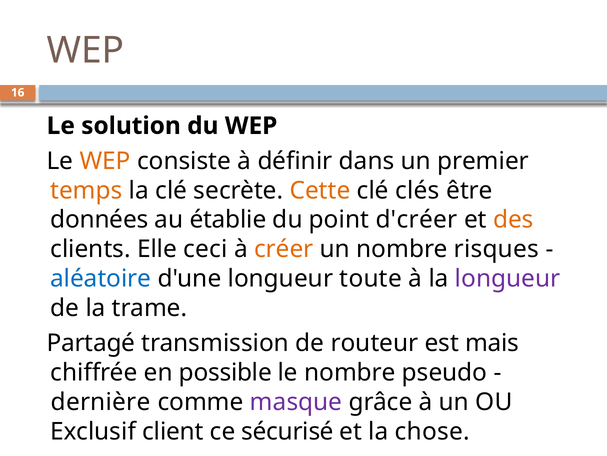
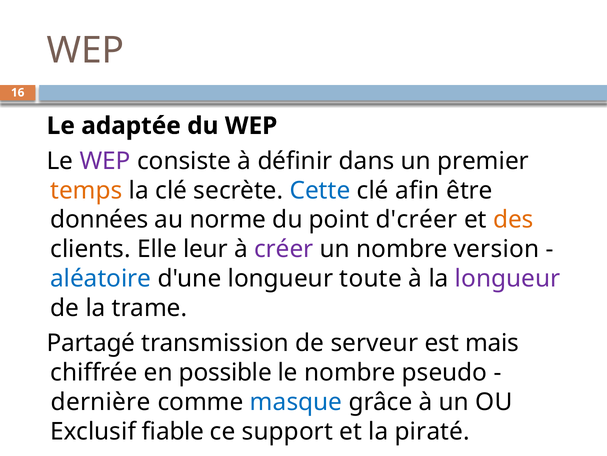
solution: solution -> adaptée (131, 126)
WEP colour: orange -> purple (105, 161)
Cette colour: orange -> blue (320, 190)
clés: clés -> afin (417, 190)
établie: établie -> norme (228, 220)
ceci: ceci -> leur (206, 249)
créer colour: orange -> purple (284, 249)
risques: risques -> version (496, 249)
routeur: routeur -> serveur (374, 343)
masque colour: purple -> blue (296, 402)
client: client -> fiable (173, 431)
sécurisé: sécurisé -> support (287, 431)
chose: chose -> piraté (432, 431)
